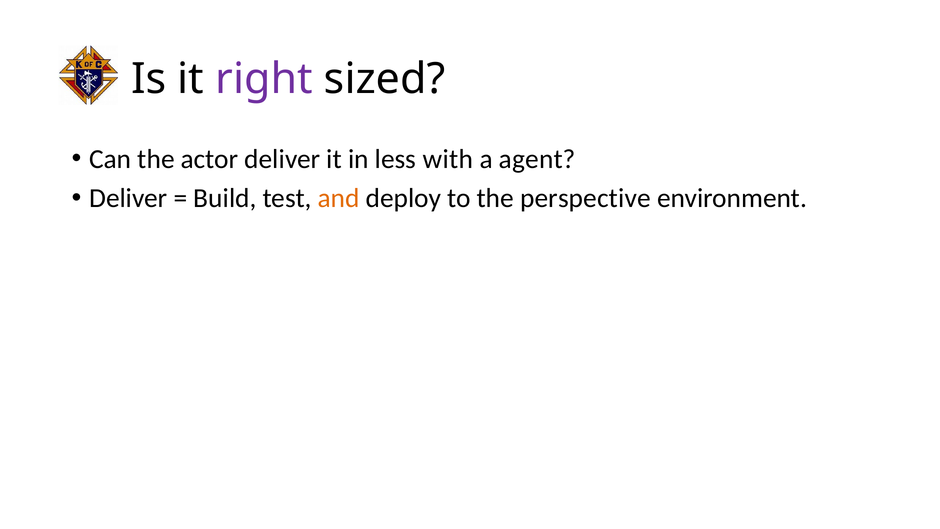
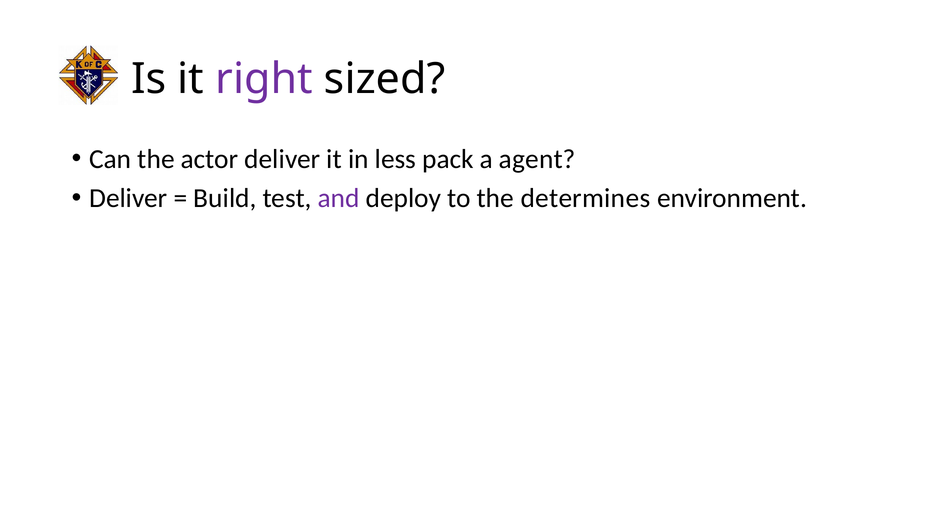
with: with -> pack (448, 159)
and colour: orange -> purple (339, 198)
perspective: perspective -> determines (585, 198)
